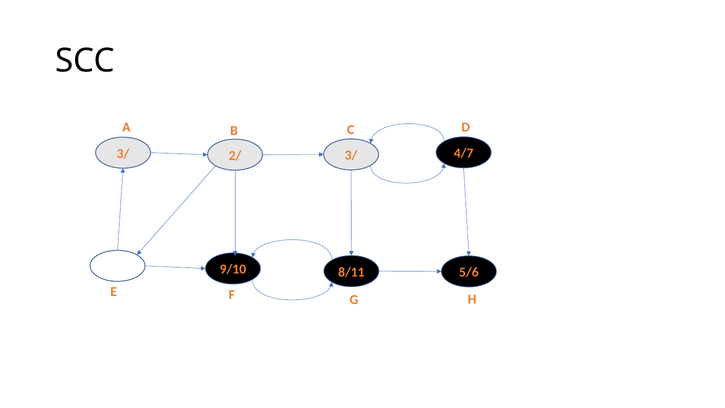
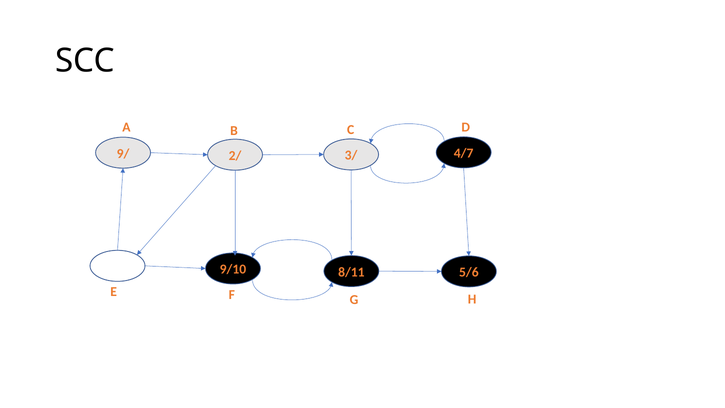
3/: 3/ -> 9/ (123, 154)
